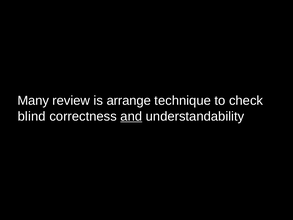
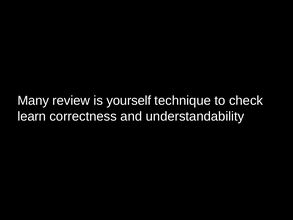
arrange: arrange -> yourself (129, 101)
blind: blind -> learn (32, 116)
and underline: present -> none (131, 116)
